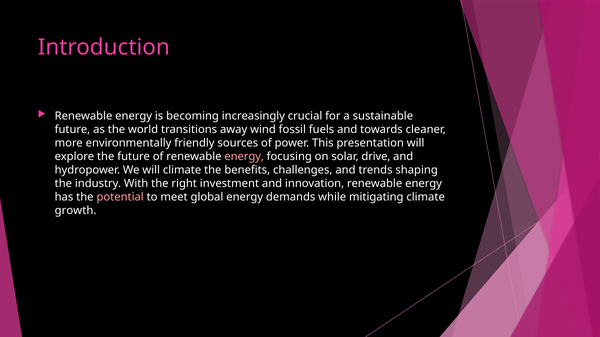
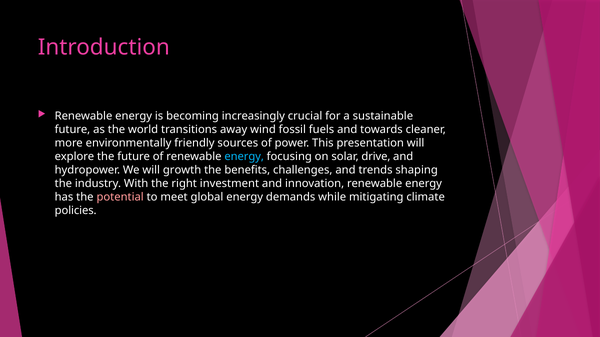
energy colour: pink -> light blue (244, 157)
will climate: climate -> growth (182, 170)
growth: growth -> policies (76, 211)
